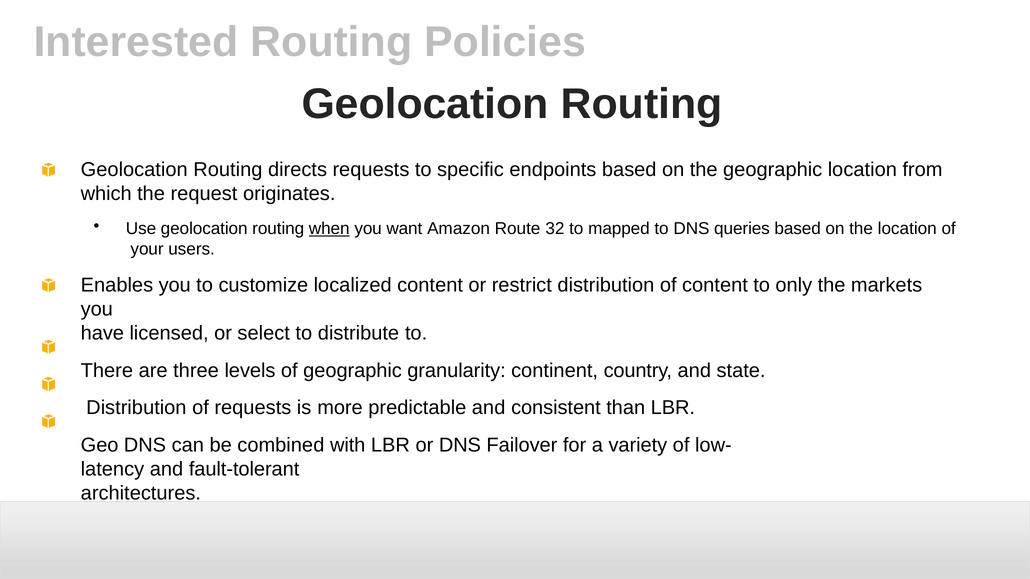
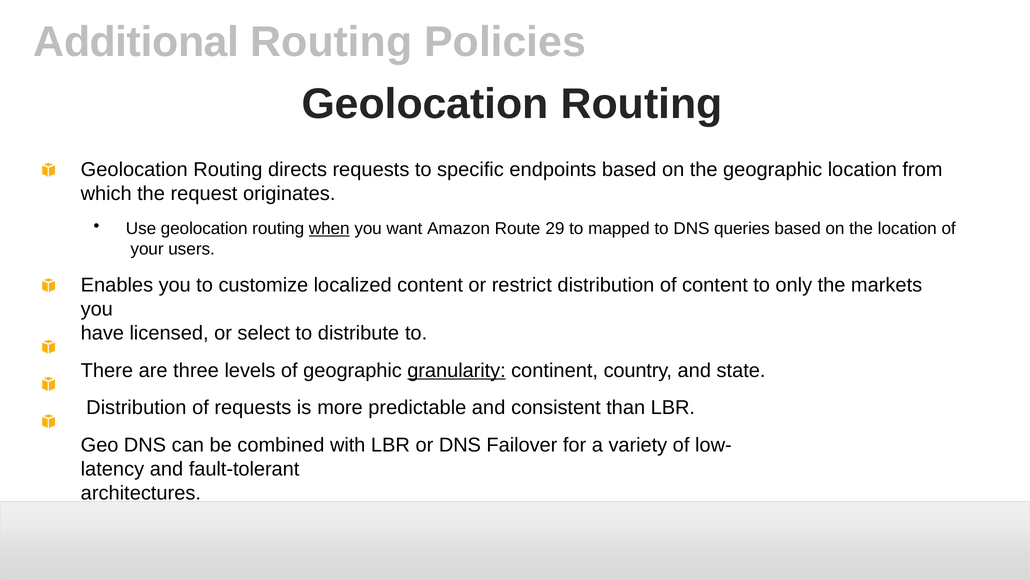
Interested: Interested -> Additional (136, 42)
32: 32 -> 29 (555, 229)
granularity underline: none -> present (457, 371)
